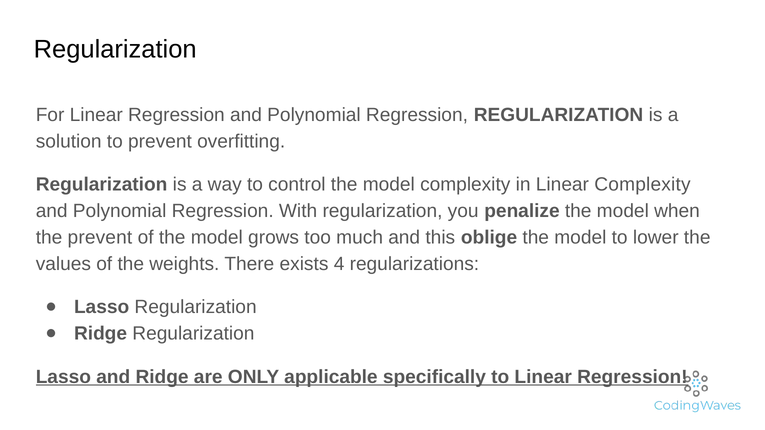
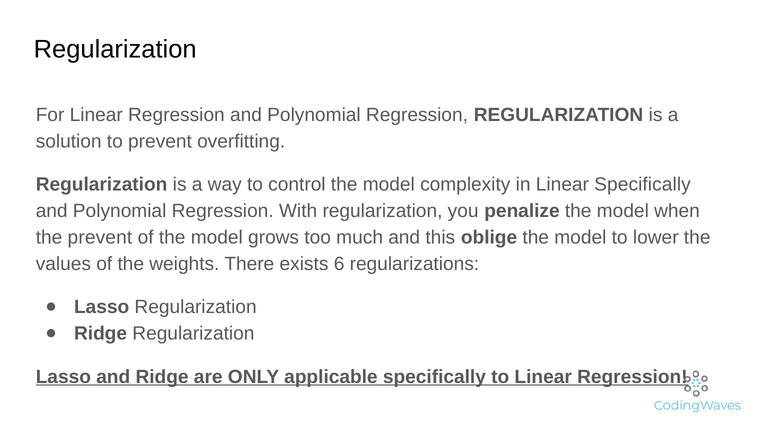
Linear Complexity: Complexity -> Specifically (643, 185)
4: 4 -> 6 (339, 264)
